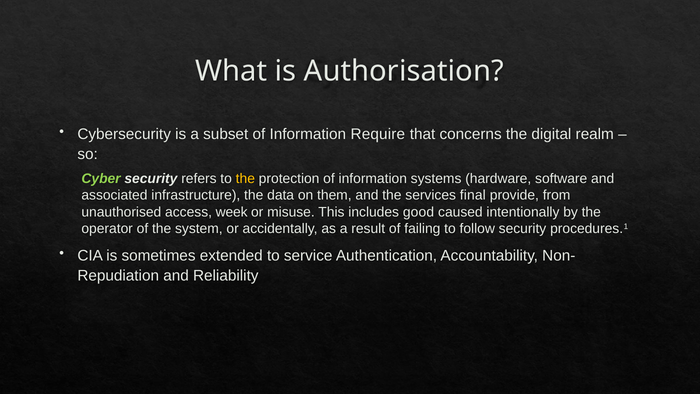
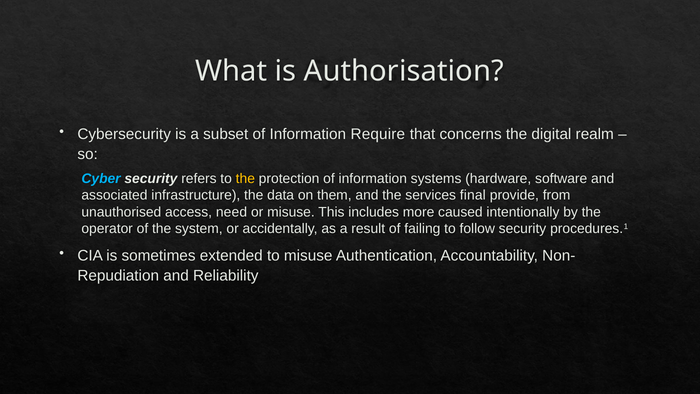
Cyber colour: light green -> light blue (101, 179)
week: week -> need (231, 212)
good: good -> more (419, 212)
to service: service -> misuse (308, 255)
